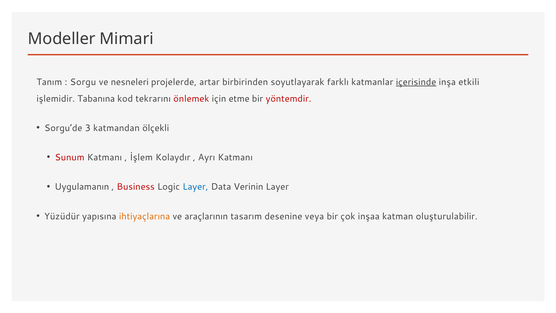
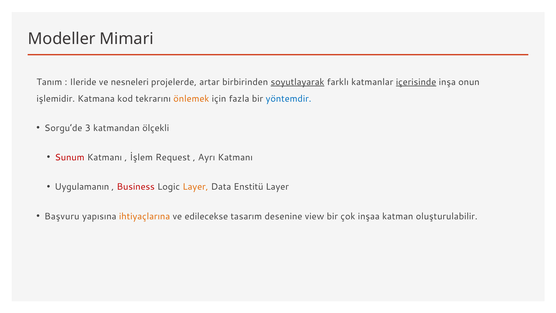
Sorgu: Sorgu -> Ileride (83, 82)
soyutlayarak underline: none -> present (297, 82)
etkili: etkili -> onun (469, 82)
Tabanına: Tabanına -> Katmana (96, 99)
önlemek colour: red -> orange (191, 99)
etme: etme -> fazla (239, 99)
yöntemdir colour: red -> blue (289, 99)
Kolaydır: Kolaydır -> Request (173, 157)
Layer colour: blue -> orange (195, 187)
Verinin: Verinin -> Enstitü (248, 187)
Yüzüdür: Yüzüdür -> Başvuru (62, 216)
araçlarının: araçlarının -> edilecekse (206, 216)
veya: veya -> view (315, 216)
